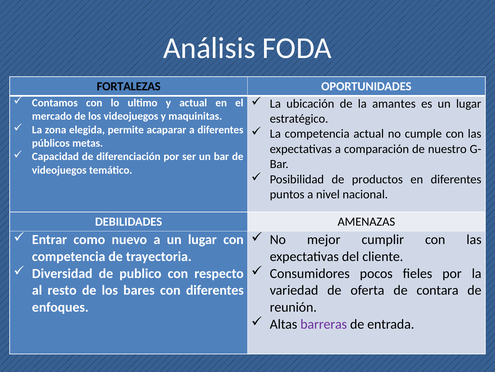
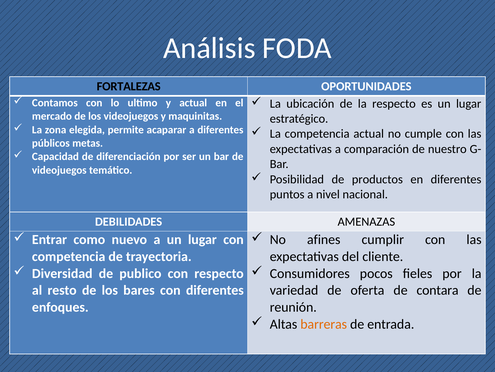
la amantes: amantes -> respecto (394, 103)
mejor: mejor -> afines (324, 239)
barreras colour: purple -> orange (324, 323)
